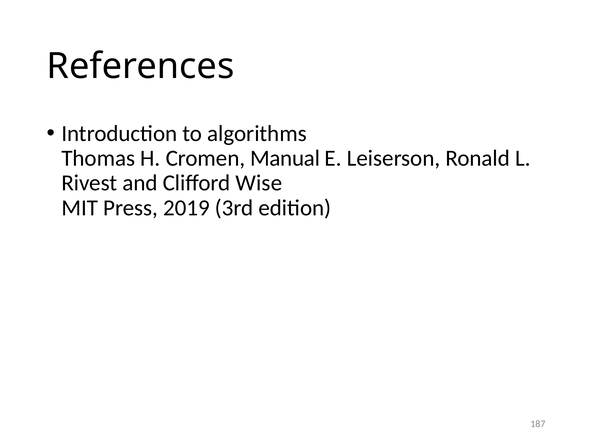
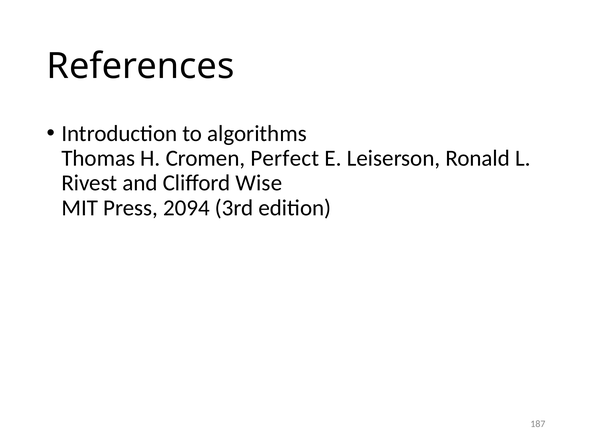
Manual: Manual -> Perfect (285, 158)
2019: 2019 -> 2094 (186, 208)
